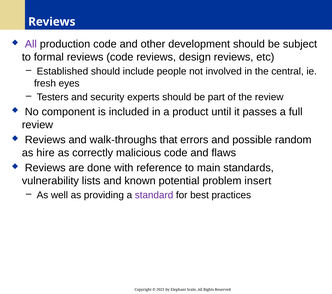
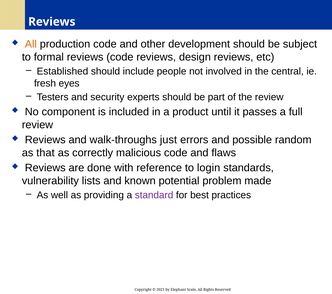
All colour: purple -> orange (31, 44)
that: that -> just (168, 140)
hire: hire -> that (45, 153)
main: main -> login (209, 168)
insert: insert -> made (258, 181)
